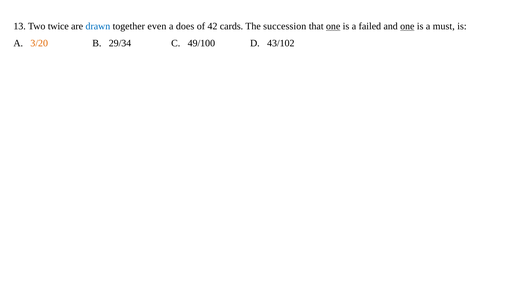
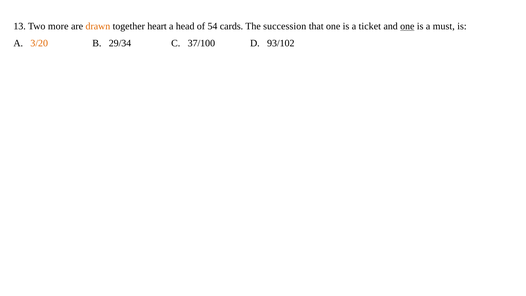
twice: twice -> more (58, 26)
drawn colour: blue -> orange (98, 26)
even: even -> heart (157, 26)
does: does -> head (185, 26)
42: 42 -> 54 (213, 26)
one underline: present -> none (333, 26)
failed: failed -> ticket (370, 26)
49/100: 49/100 -> 37/100 (201, 43)
43/102: 43/102 -> 93/102 (281, 43)
